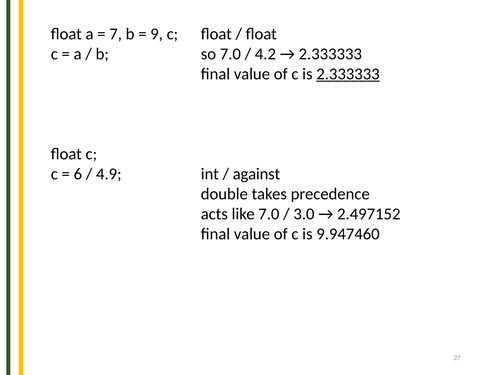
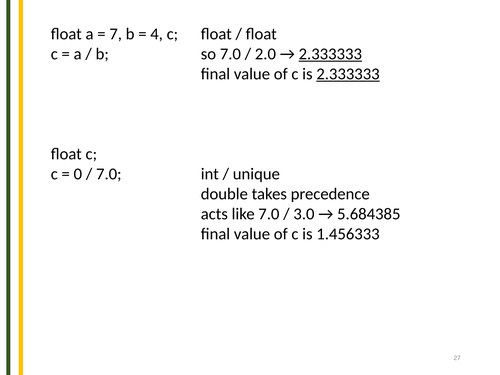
9: 9 -> 4 (157, 34)
4.2: 4.2 -> 2.0 (265, 54)
2.333333 underline: none -> present (330, 54)
6: 6 -> 0 (78, 174)
4.9: 4.9 -> 7.0 (109, 174)
against: against -> unique (256, 174)
2.497152: 2.497152 -> 5.684385 (369, 214)
9.947460: 9.947460 -> 1.456333 (348, 234)
